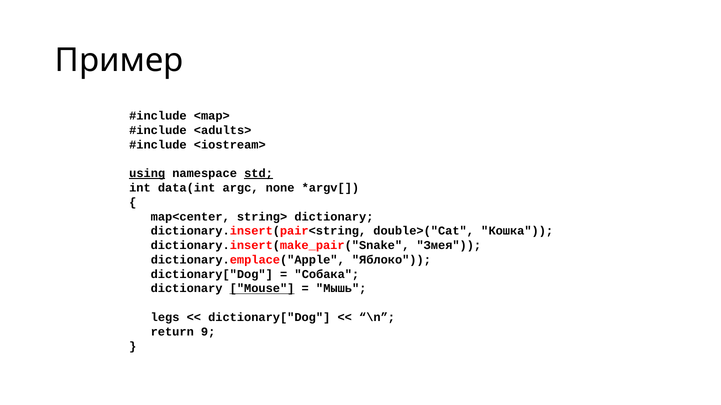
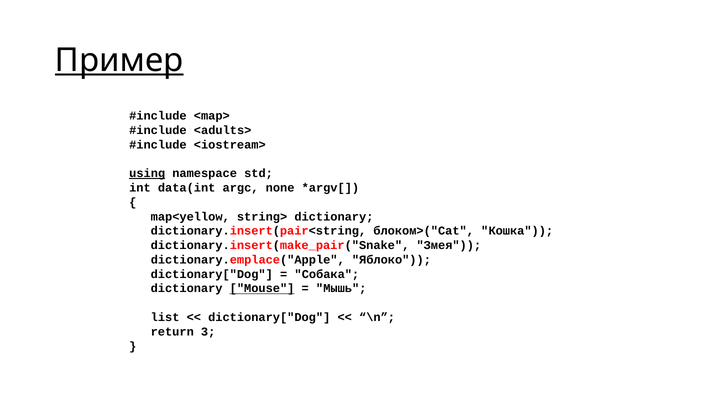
Пример underline: none -> present (119, 61)
std underline: present -> none (259, 174)
map<center: map<center -> map<yellow (190, 217)
double>("Cat: double>("Cat -> блоком>("Cat (424, 231)
legs: legs -> list (165, 318)
9: 9 -> 3 (208, 332)
